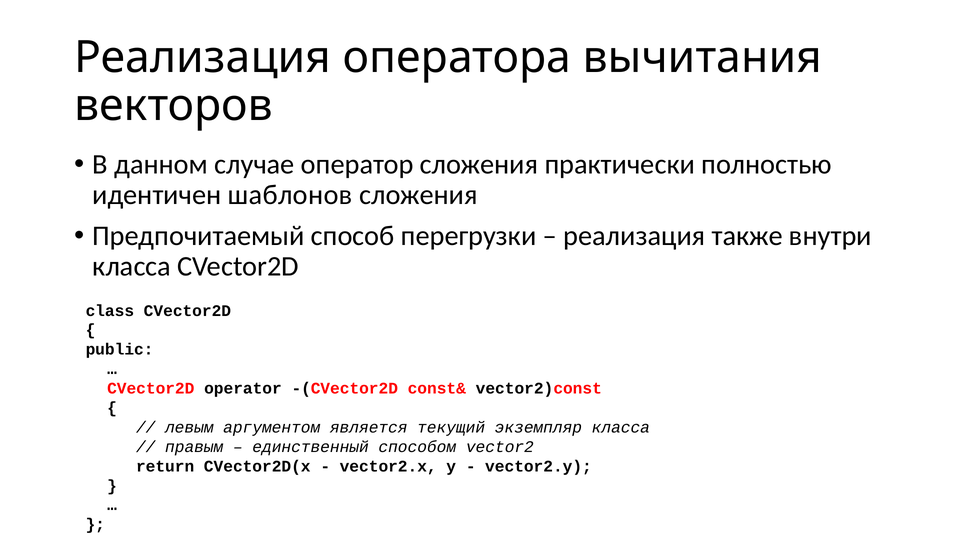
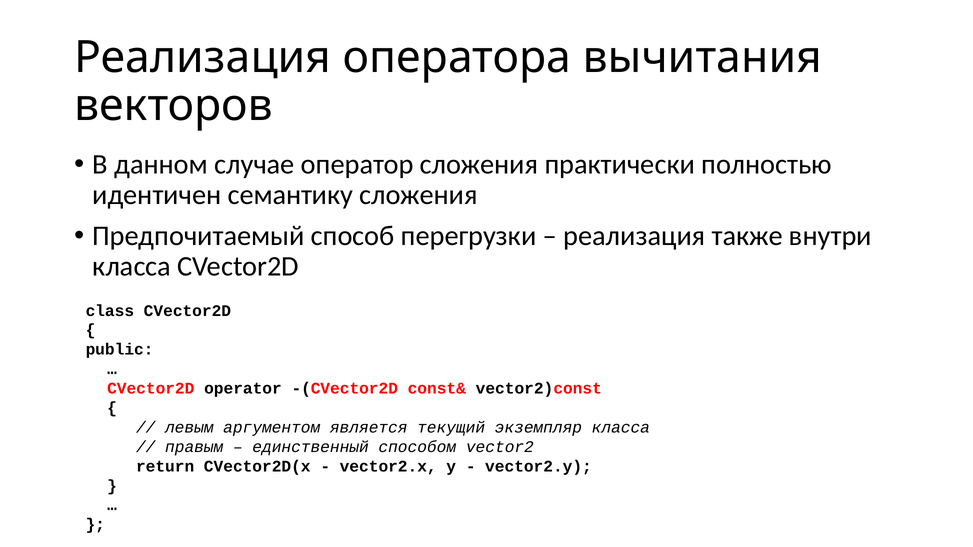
шаблонов: шаблонов -> семантику (290, 195)
